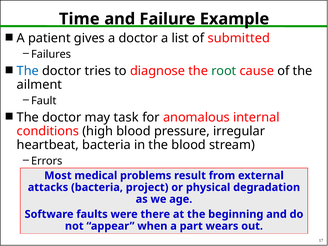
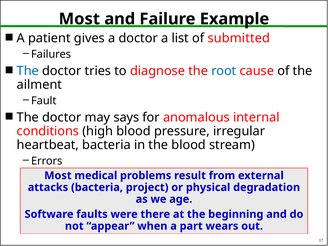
Time: Time -> Most (79, 19)
root colour: green -> blue (224, 71)
task: task -> says (126, 117)
